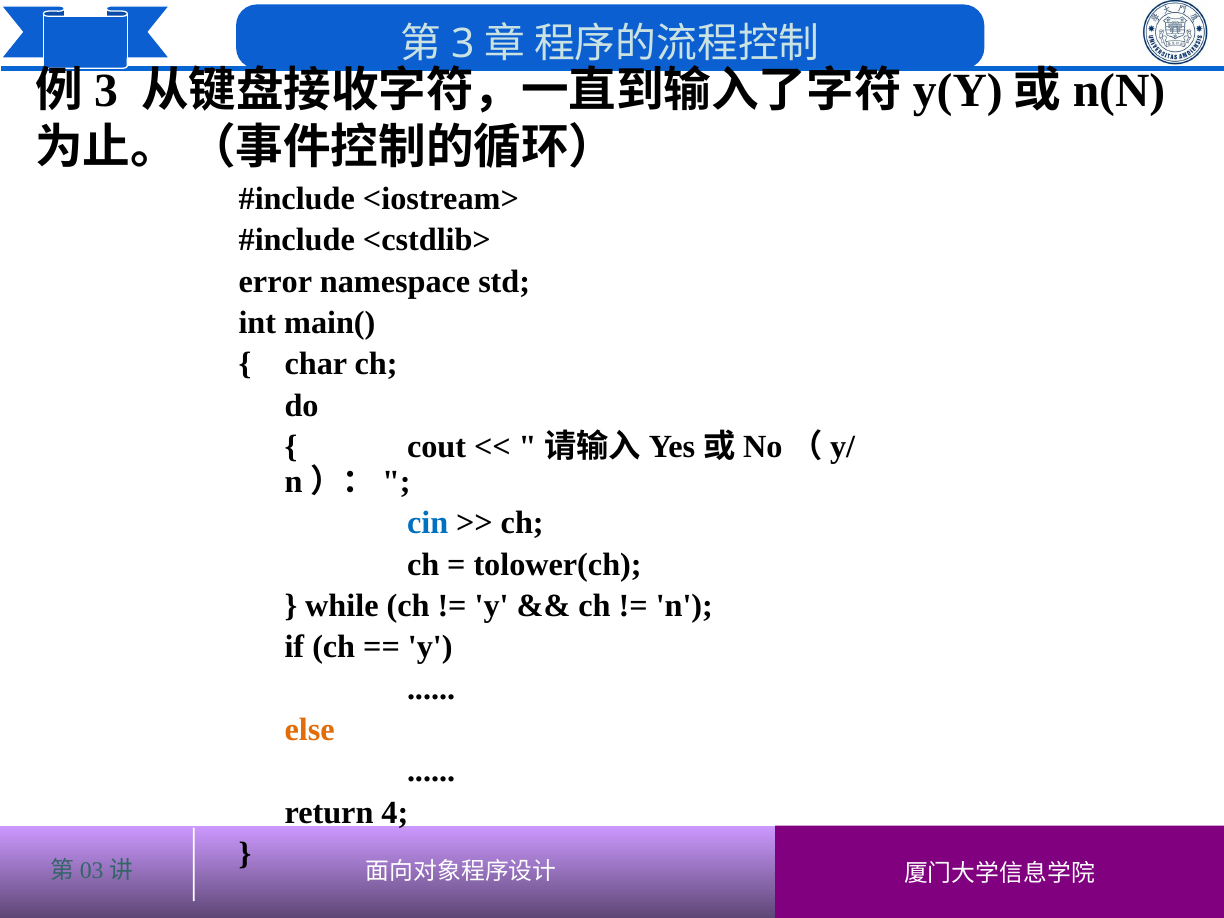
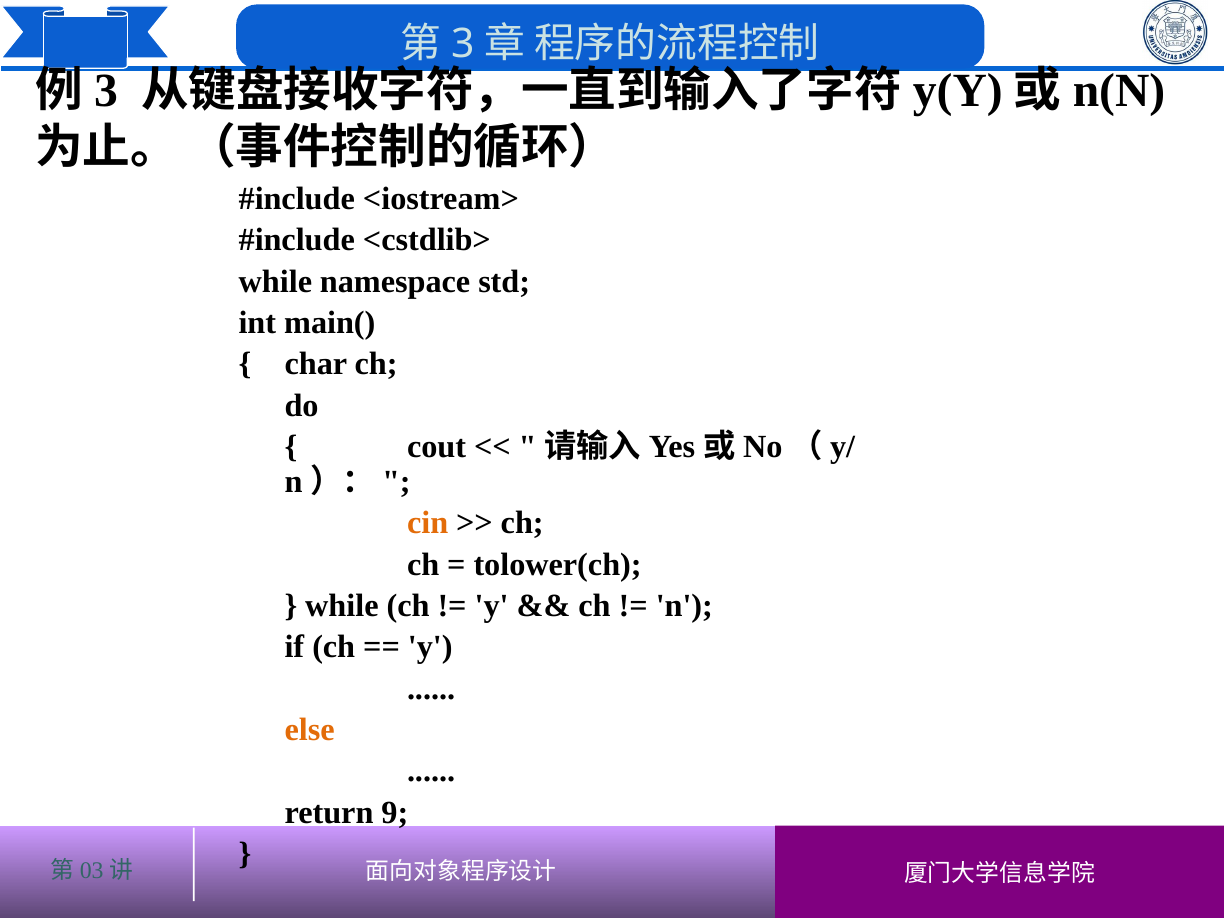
error: error -> while (275, 282)
cin colour: blue -> orange (428, 523)
4: 4 -> 9 (395, 813)
